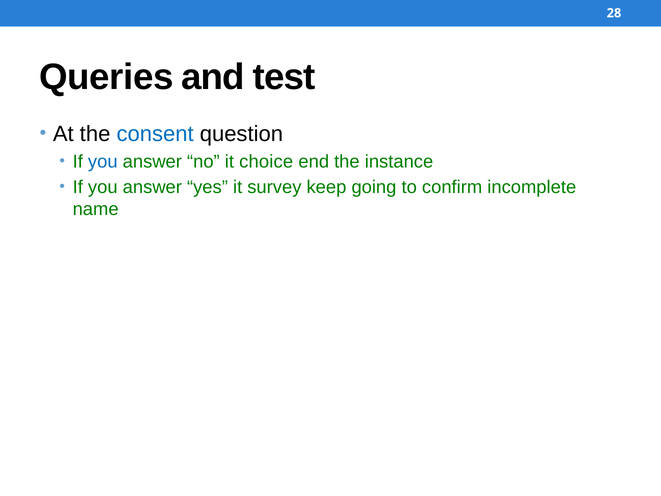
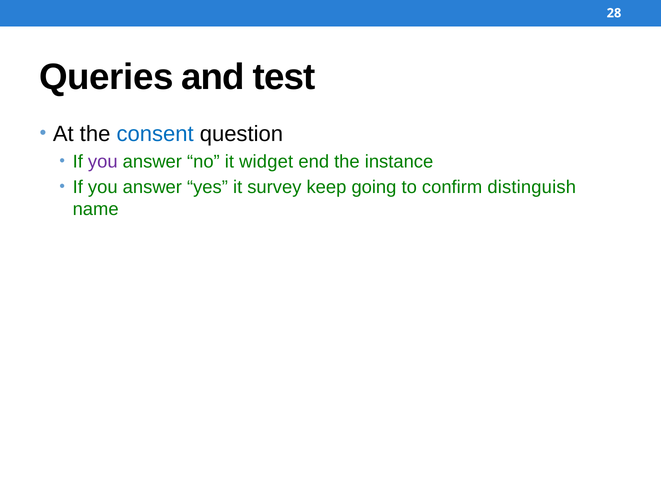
you colour: blue -> purple (103, 161)
choice: choice -> widget (266, 161)
incomplete: incomplete -> distinguish (532, 187)
